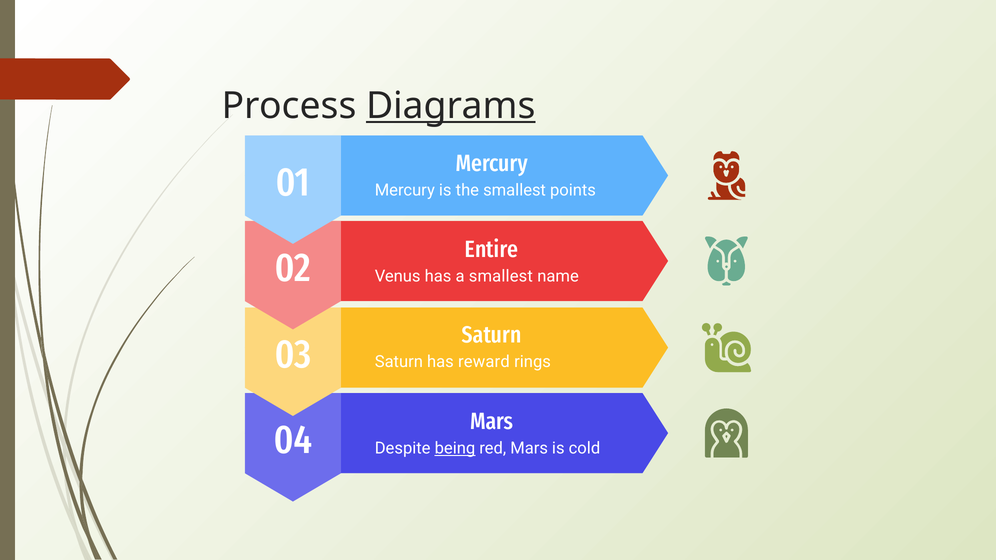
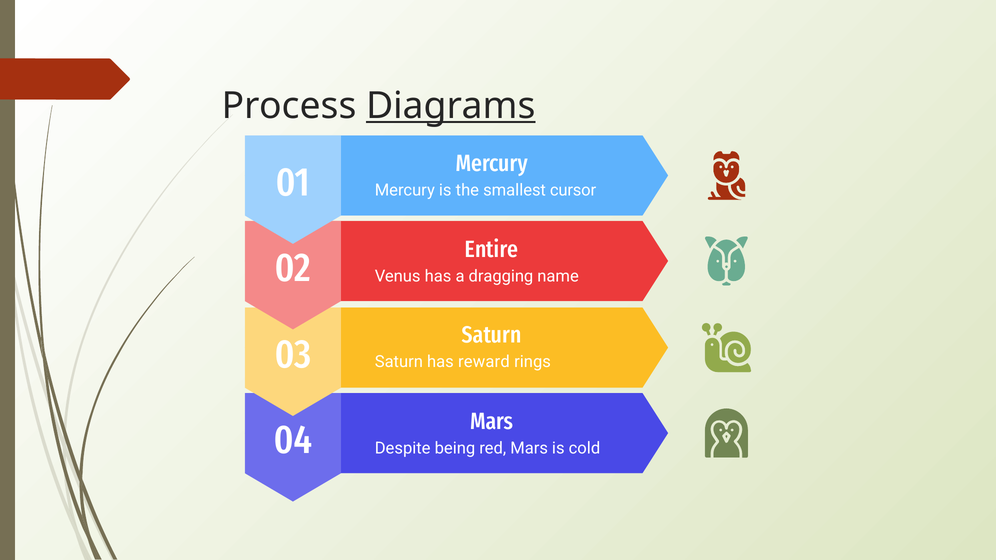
points: points -> cursor (573, 190)
a smallest: smallest -> dragging (501, 277)
being underline: present -> none (455, 449)
